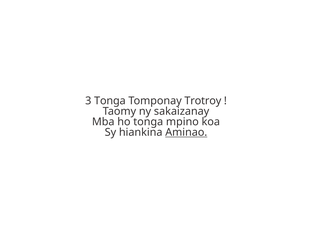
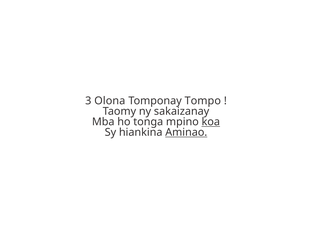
3 Tonga: Tonga -> Olona (110, 101)
Trotroy: Trotroy -> Tompo (203, 101)
koa underline: none -> present (211, 122)
